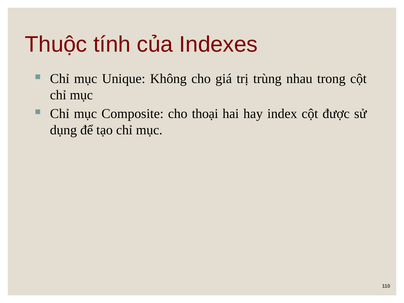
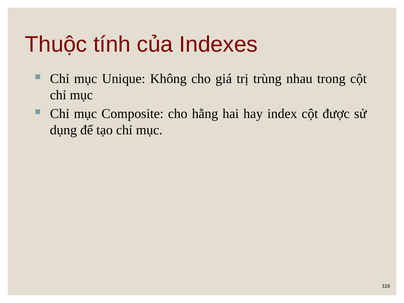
thoại: thoại -> hằng (205, 114)
